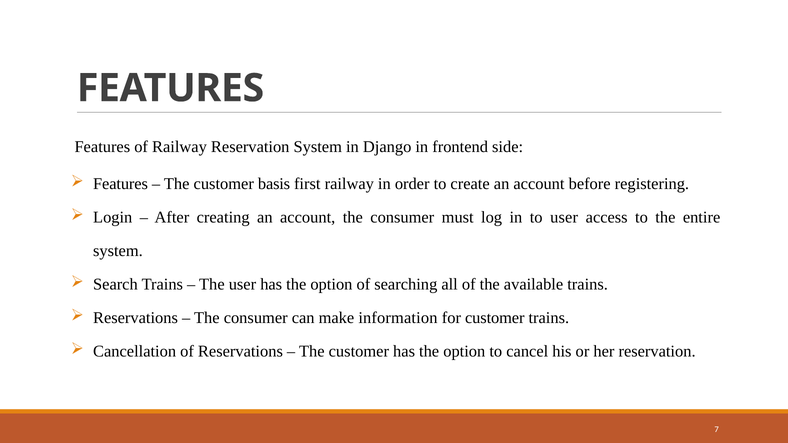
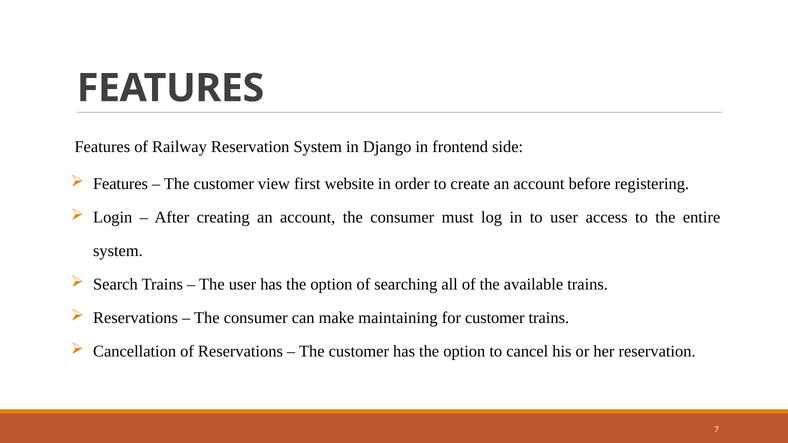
basis: basis -> view (274, 184)
first railway: railway -> website (349, 184)
information: information -> maintaining (398, 318)
